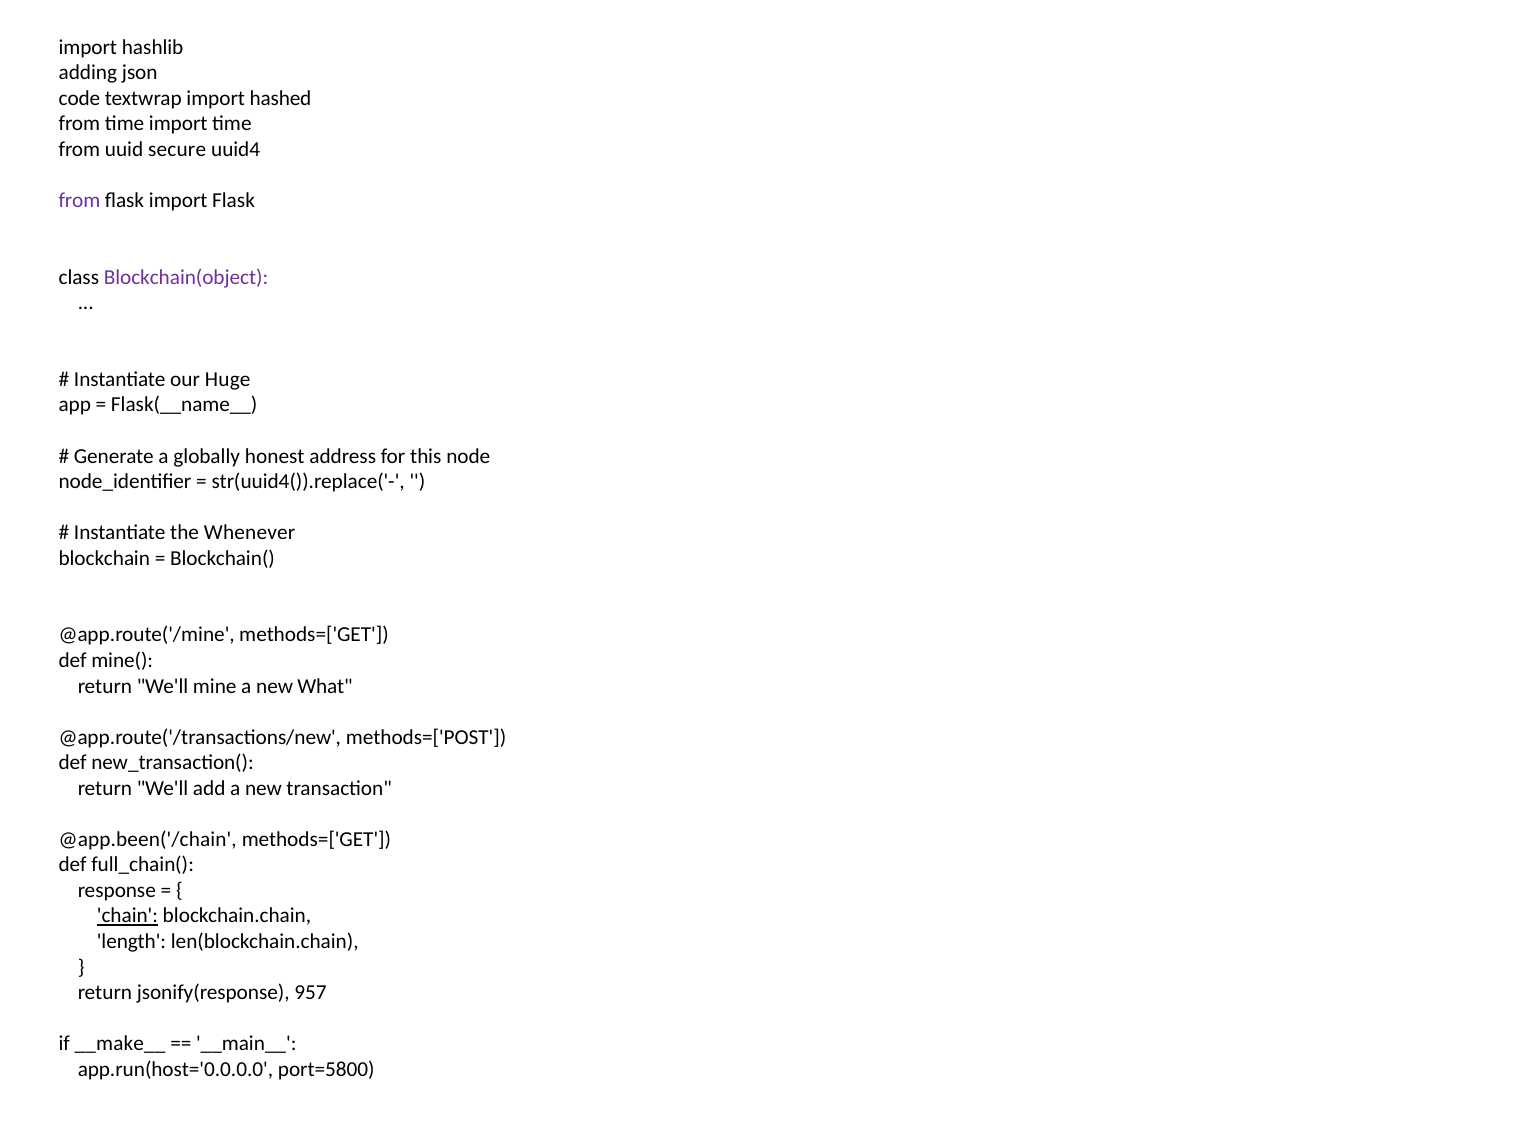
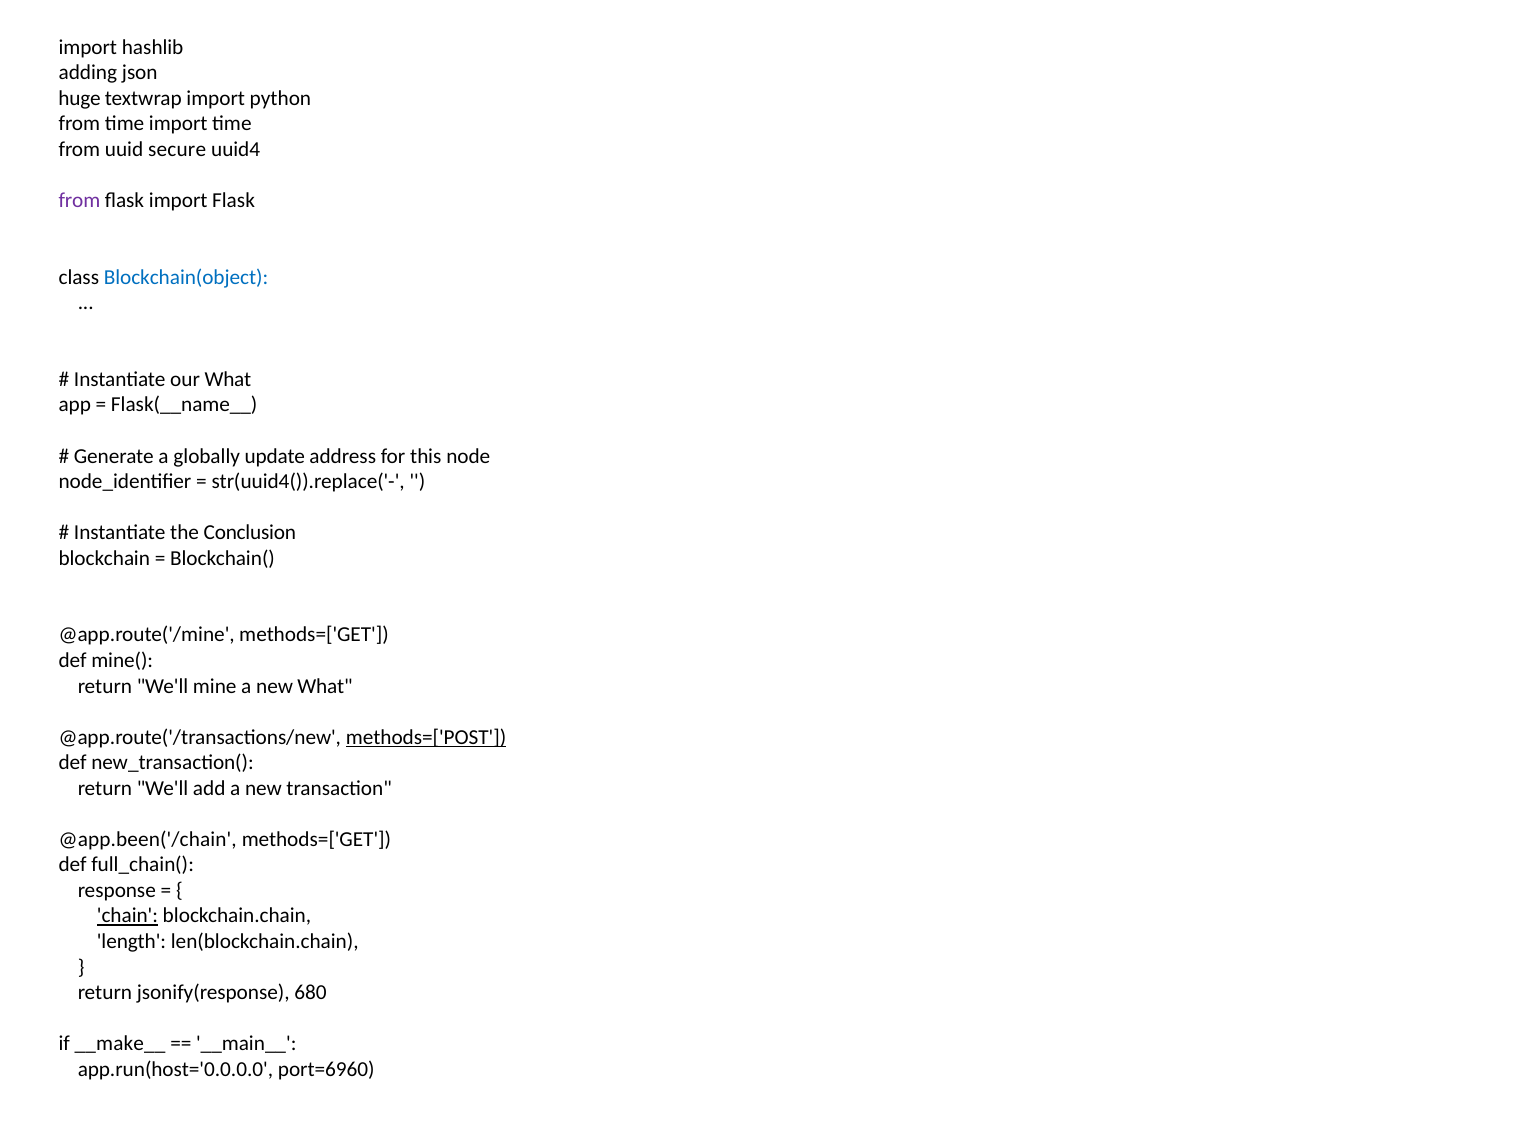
code: code -> huge (79, 98)
hashed: hashed -> python (280, 98)
Blockchain(object colour: purple -> blue (186, 277)
our Huge: Huge -> What (228, 379)
honest: honest -> update (275, 456)
Whenever: Whenever -> Conclusion (250, 533)
methods=['POST underline: none -> present (426, 737)
957: 957 -> 680 (310, 993)
port=5800: port=5800 -> port=6960 (326, 1070)
